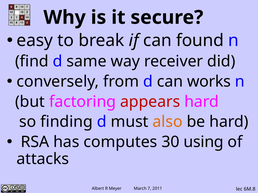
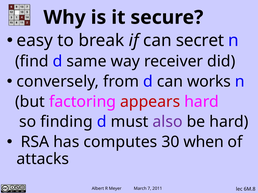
found: found -> secret (200, 41)
also colour: orange -> purple (168, 122)
using: using -> when (204, 142)
